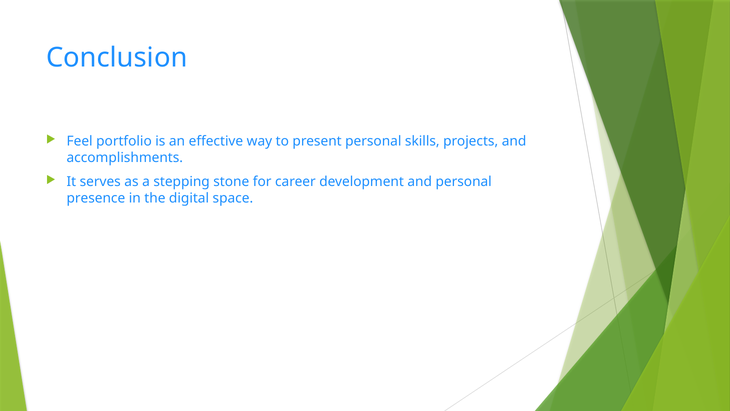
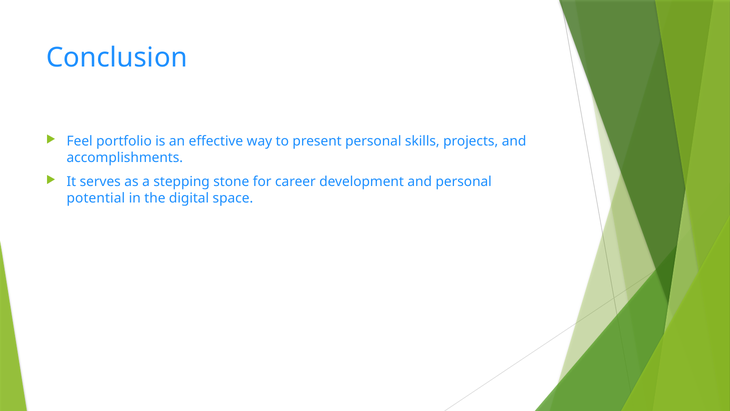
presence: presence -> potential (96, 198)
